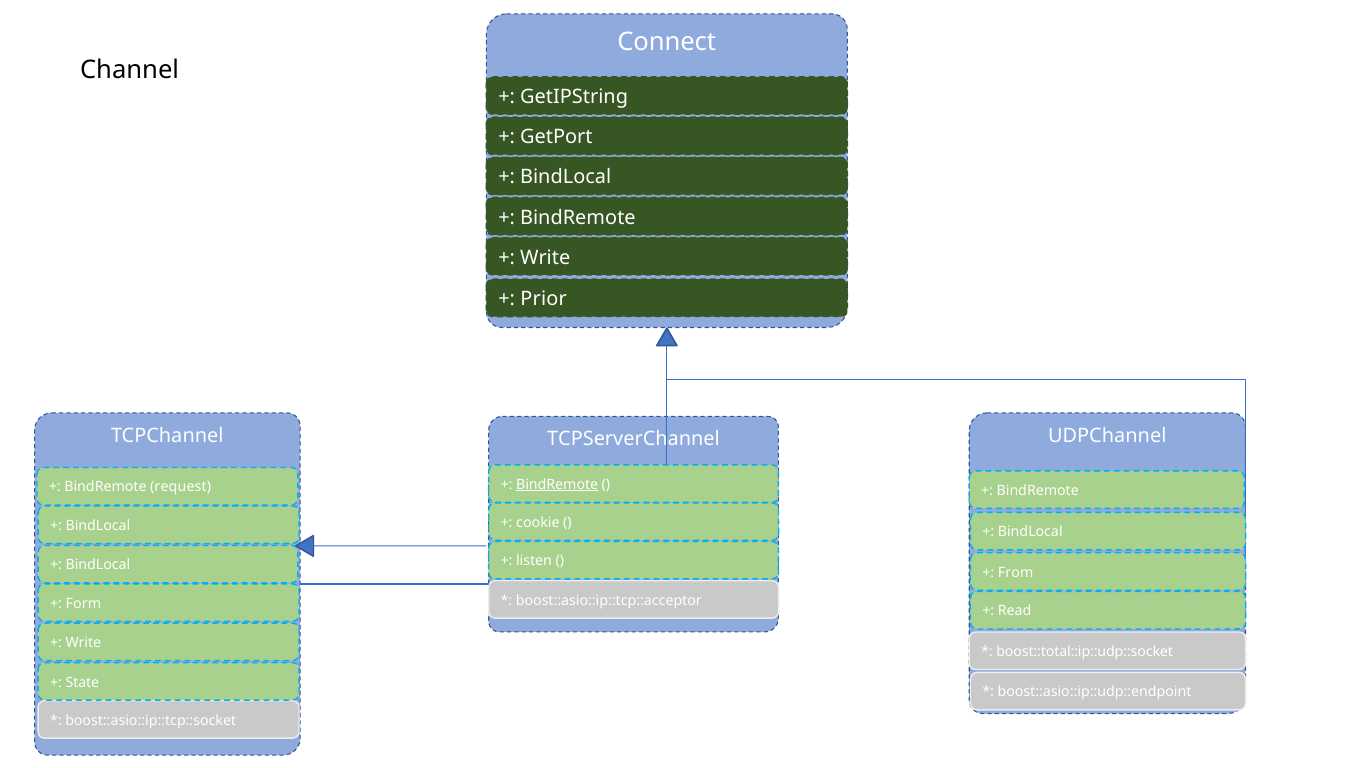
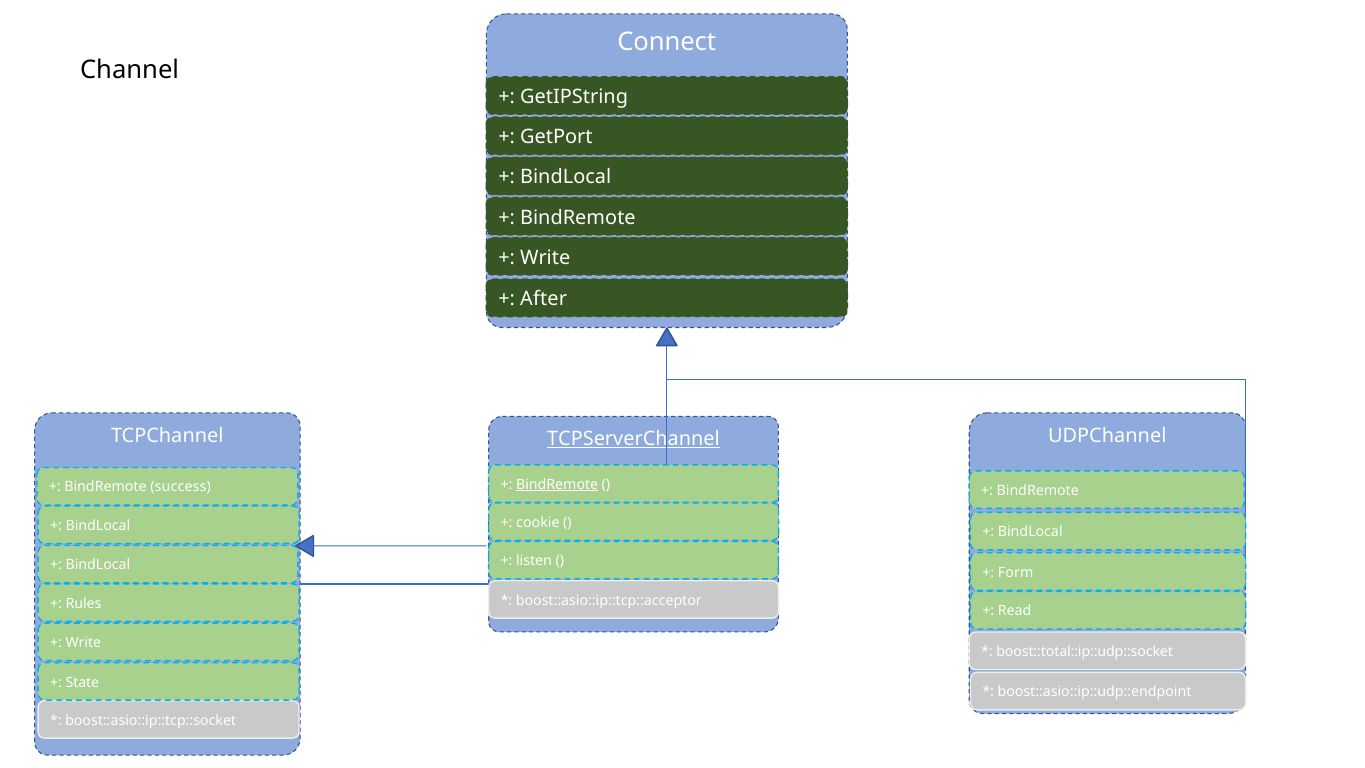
Prior: Prior -> After (544, 299)
TCPServerChannel underline: none -> present (633, 439)
request: request -> success (181, 487)
From: From -> Form (1016, 572)
Form: Form -> Rules (83, 603)
